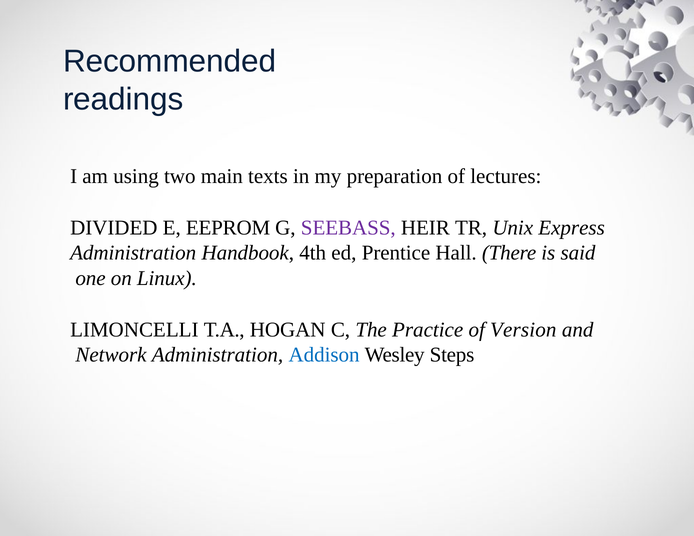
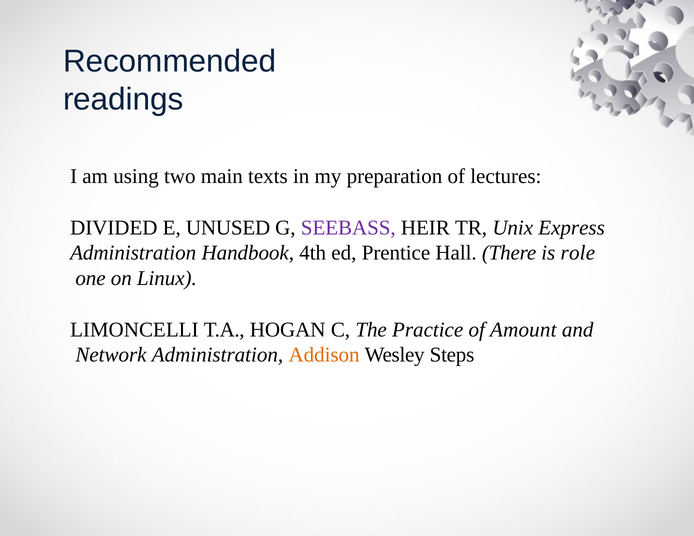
EEPROM: EEPROM -> UNUSED (228, 228)
said: said -> role (578, 253)
Version: Version -> Amount (523, 330)
Addison colour: blue -> orange (324, 355)
